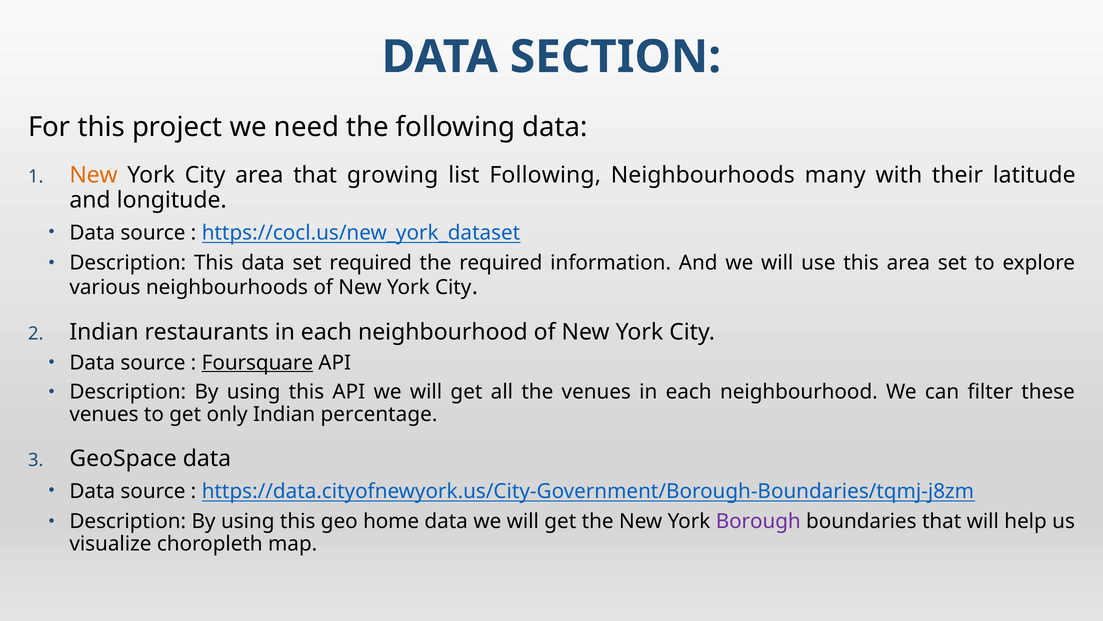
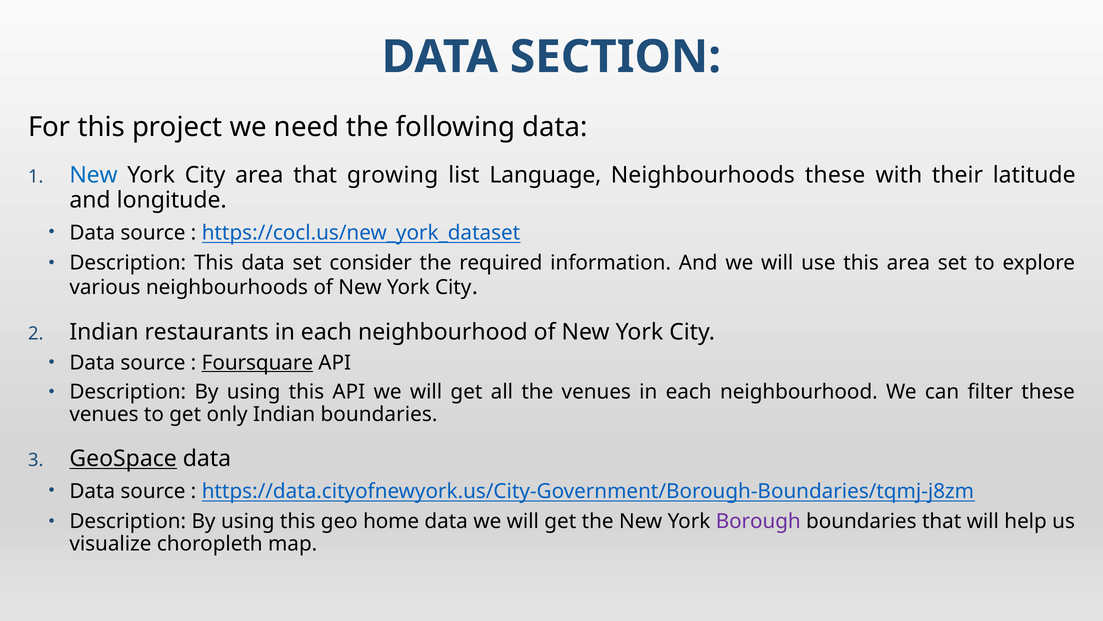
New colour: orange -> blue (94, 175)
list Following: Following -> Language (545, 175)
Neighbourhoods many: many -> these (835, 175)
set required: required -> consider (371, 263)
Indian percentage: percentage -> boundaries (379, 414)
GeoSpace underline: none -> present (123, 458)
